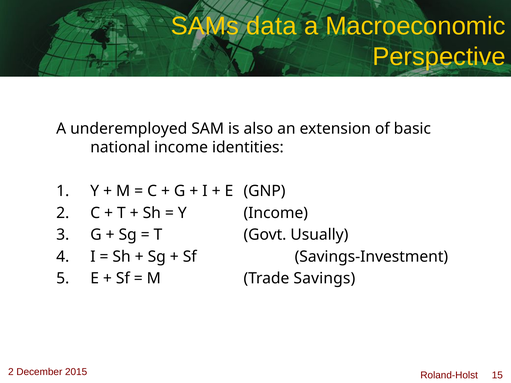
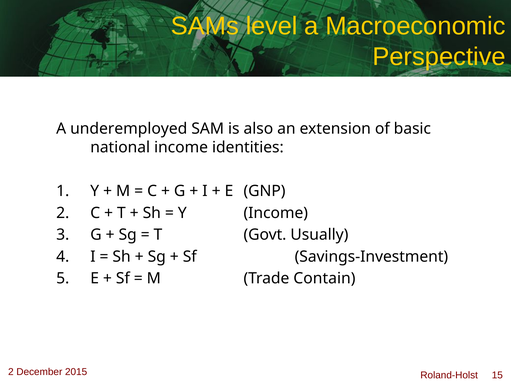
data: data -> level (272, 26)
Savings: Savings -> Contain (324, 279)
